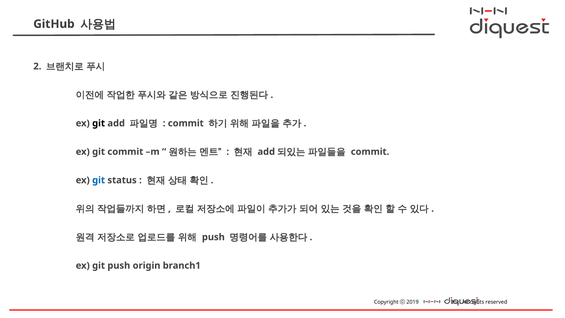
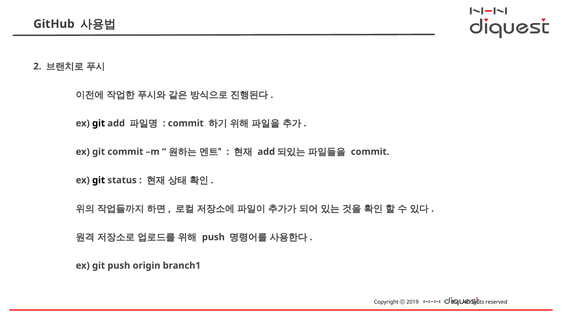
git colour: blue -> black (99, 180)
